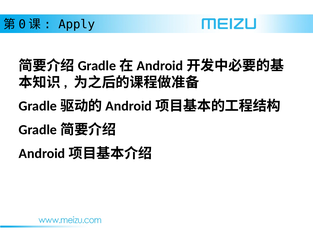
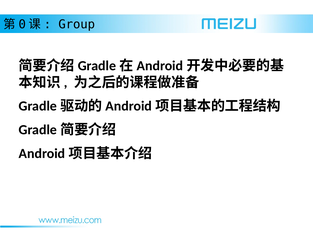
Apply: Apply -> Group (77, 24)
